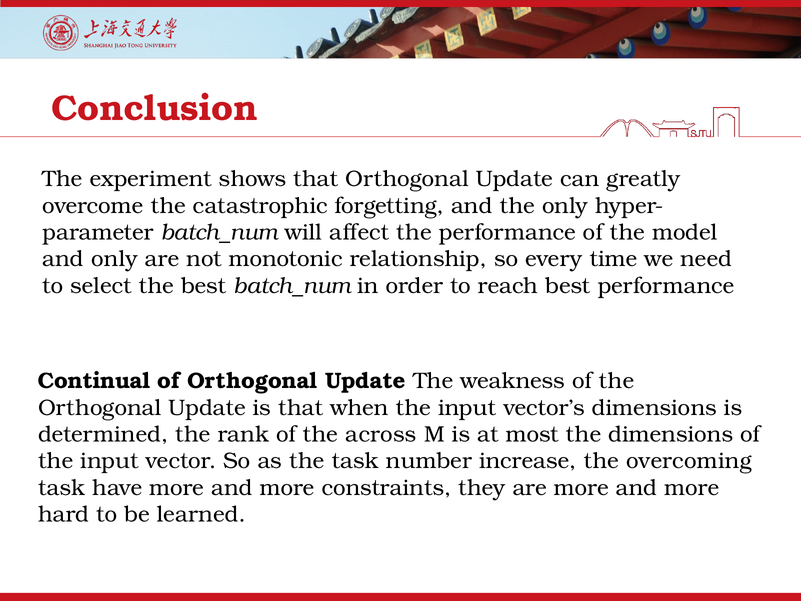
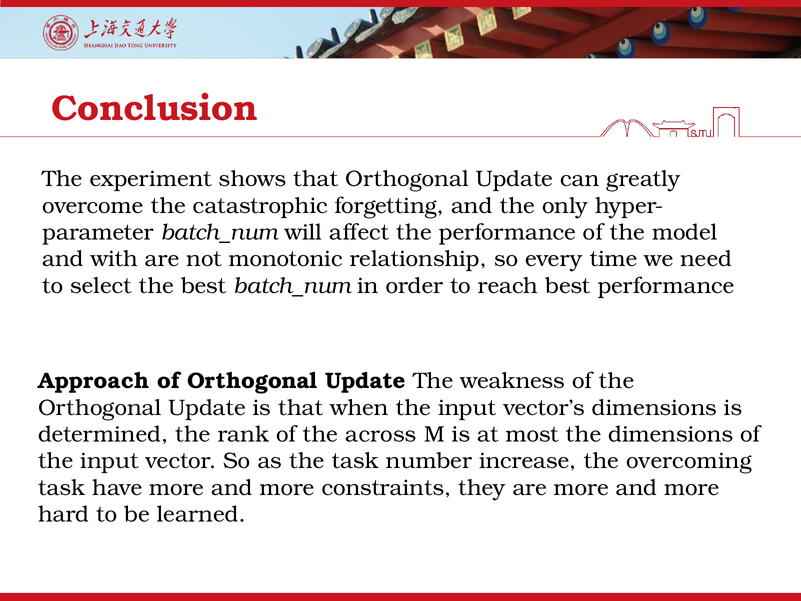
and only: only -> with (114, 259)
Continual: Continual -> Approach (94, 381)
